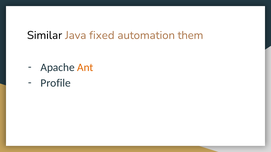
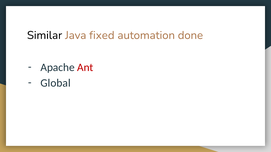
them: them -> done (190, 35)
Ant colour: orange -> red (85, 68)
Profile: Profile -> Global (56, 83)
